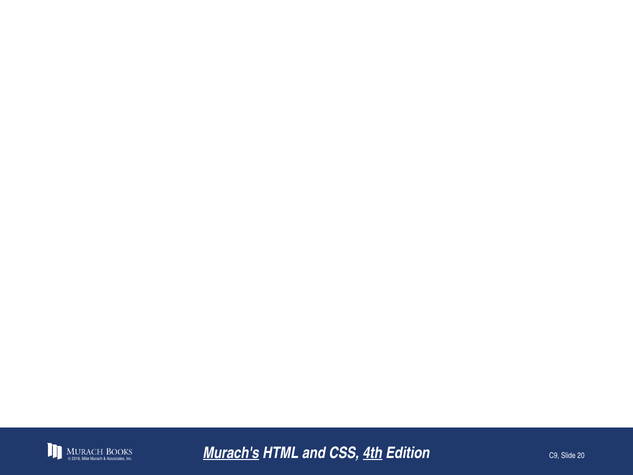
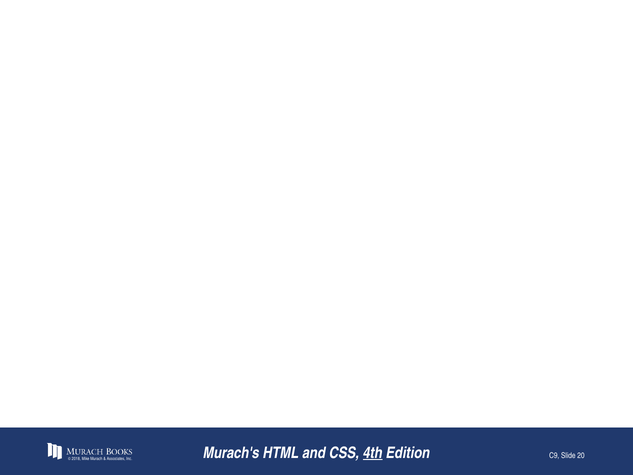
Murach's underline: present -> none (231, 453)
